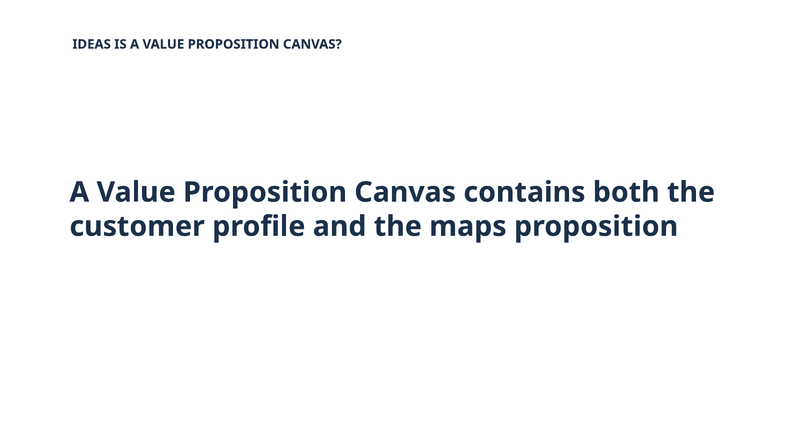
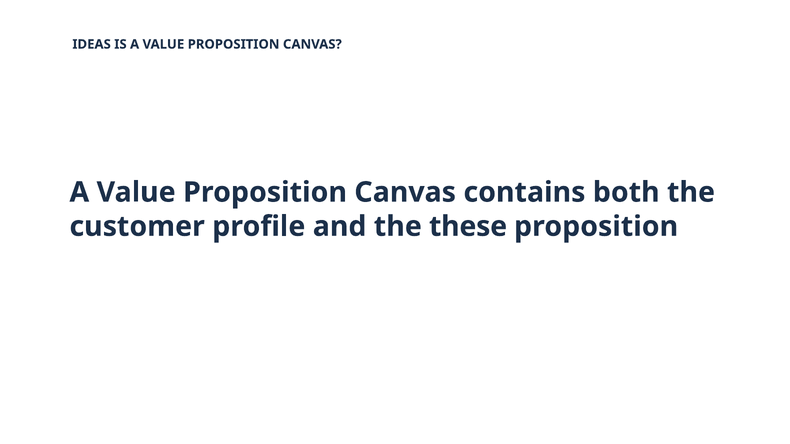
maps: maps -> these (468, 227)
